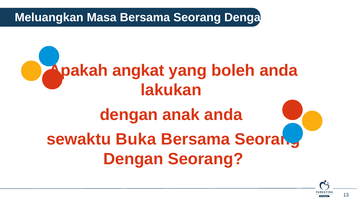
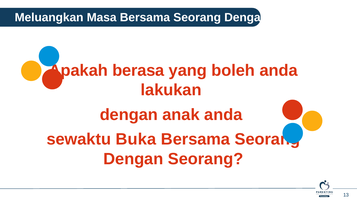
angkat: angkat -> berasa (138, 70)
